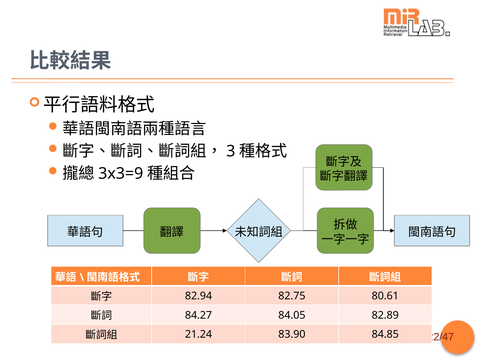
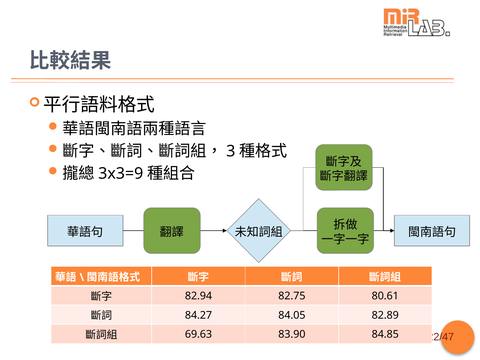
21.24: 21.24 -> 69.63 (199, 334)
